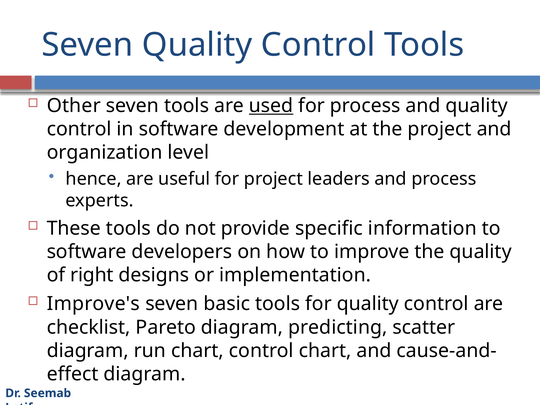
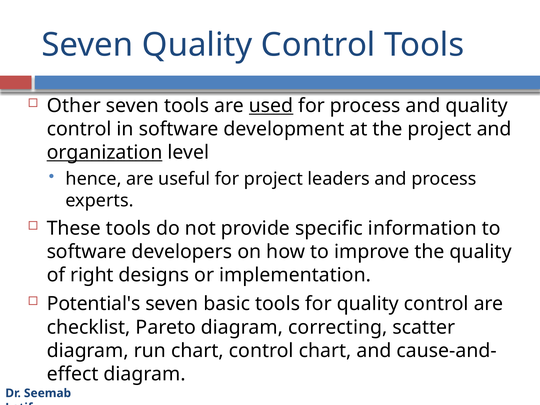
organization underline: none -> present (105, 152)
Improve's: Improve's -> Potential's (94, 304)
predicting: predicting -> correcting (338, 327)
